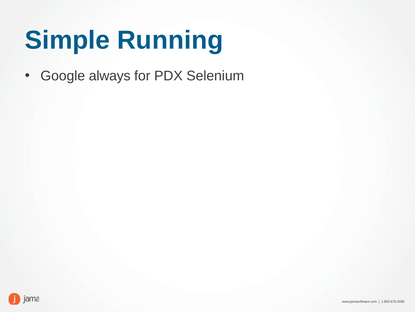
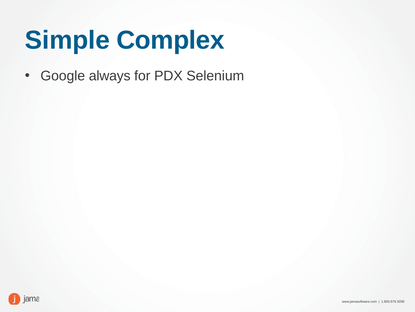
Running: Running -> Complex (170, 40)
